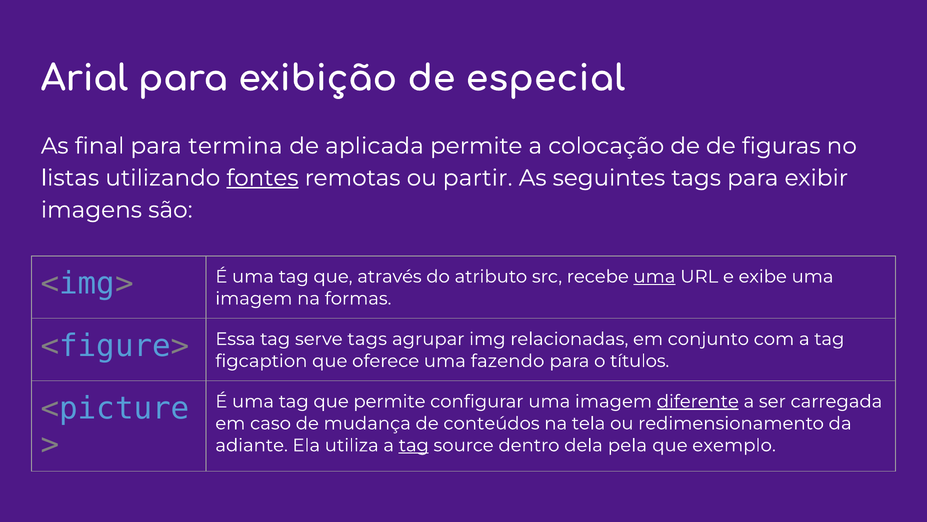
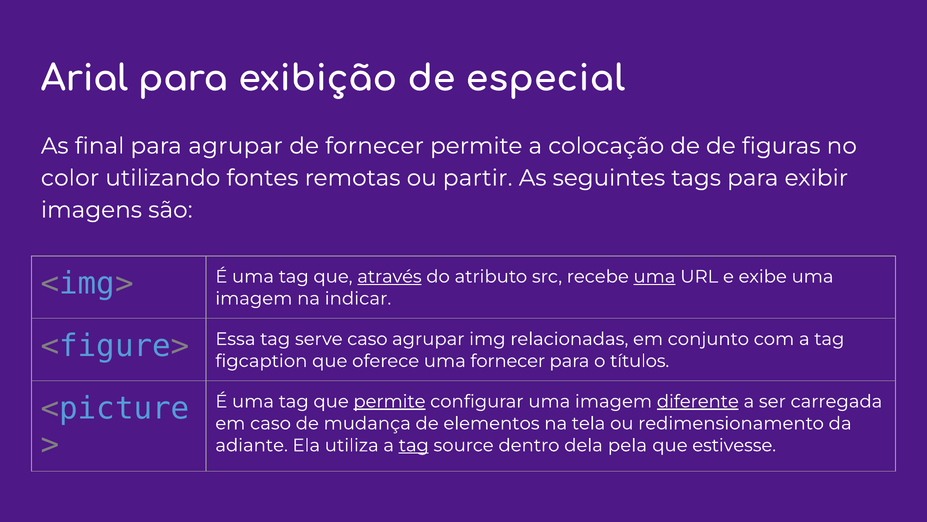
para termina: termina -> agrupar (235, 146)
de aplicada: aplicada -> fornecer (374, 146)
listas: listas -> color (70, 178)
fontes underline: present -> none (262, 178)
através underline: none -> present (389, 276)
formas: formas -> indicar (358, 298)
serve tags: tags -> caso (367, 339)
uma fazendo: fazendo -> fornecer (508, 361)
permite underline: none -> present (389, 401)
conteúdos: conteúdos -> elementos (492, 423)
exemplo: exemplo -> estivesse (734, 445)
